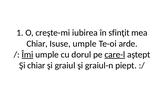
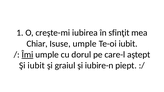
Te-oi arde: arde -> iubit (128, 44)
care-l underline: present -> none (115, 55)
Şi chiar: chiar -> iubit (36, 66)
graiul-n: graiul-n -> iubire-n (99, 66)
